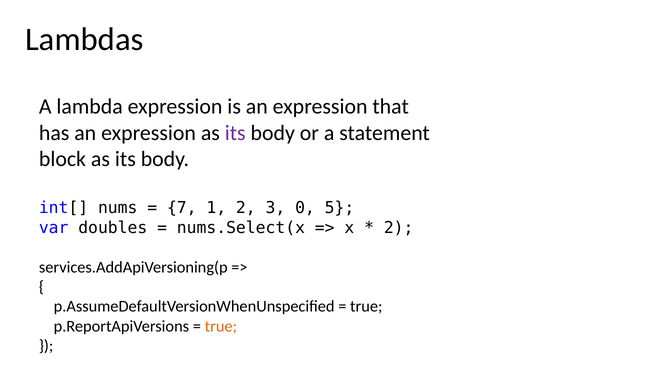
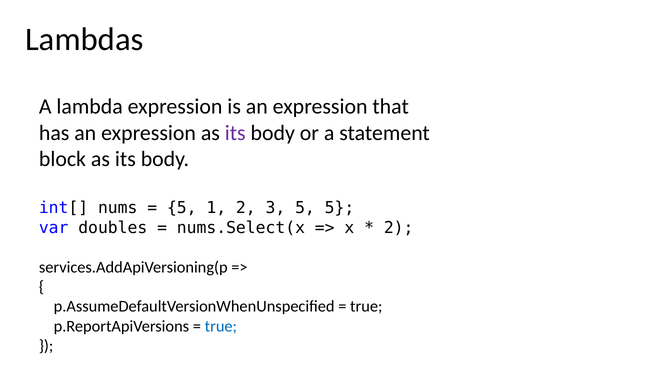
7: 7 -> 5 (182, 208)
3 0: 0 -> 5 (305, 208)
true colour: orange -> blue (221, 326)
